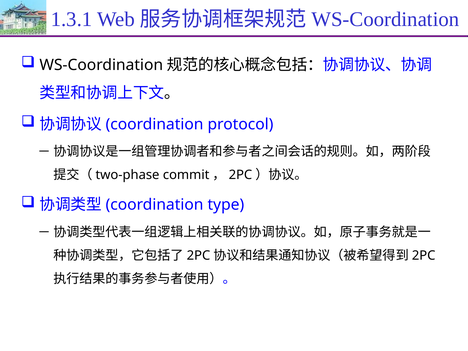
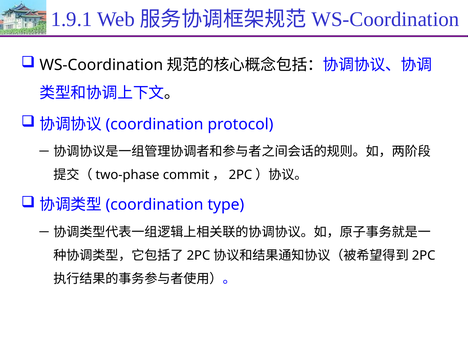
1.3.1: 1.3.1 -> 1.9.1 (72, 19)
